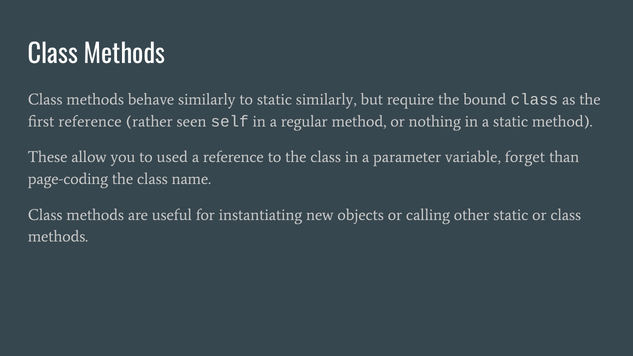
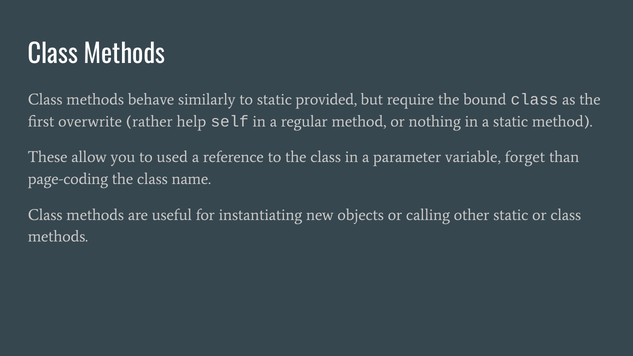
static similarly: similarly -> provided (326, 100)
first reference: reference -> overwrite (90, 121)
seen: seen -> help (191, 121)
